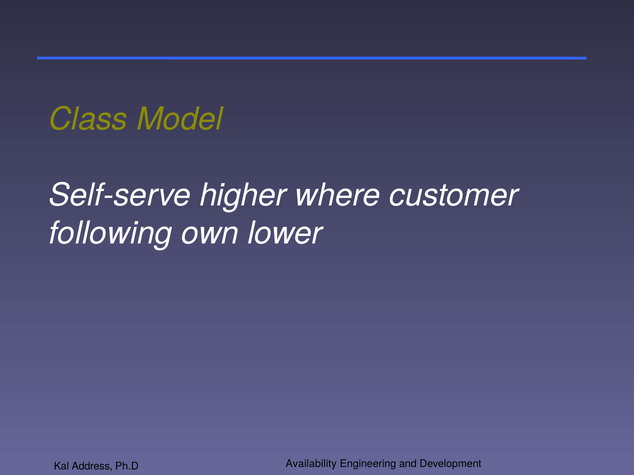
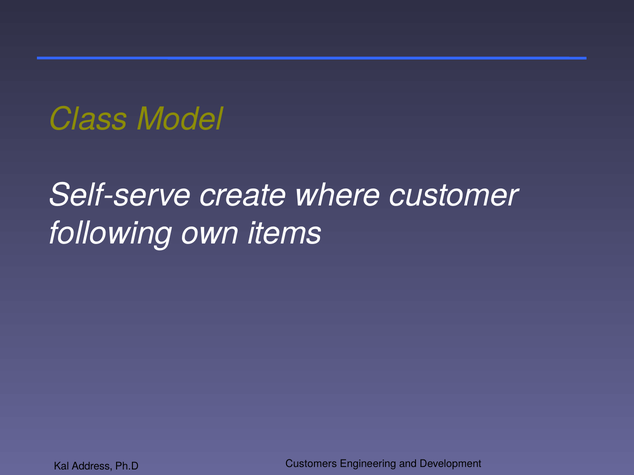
higher: higher -> create (243, 196)
lower: lower -> items (285, 234)
Availability: Availability -> Customers (311, 464)
